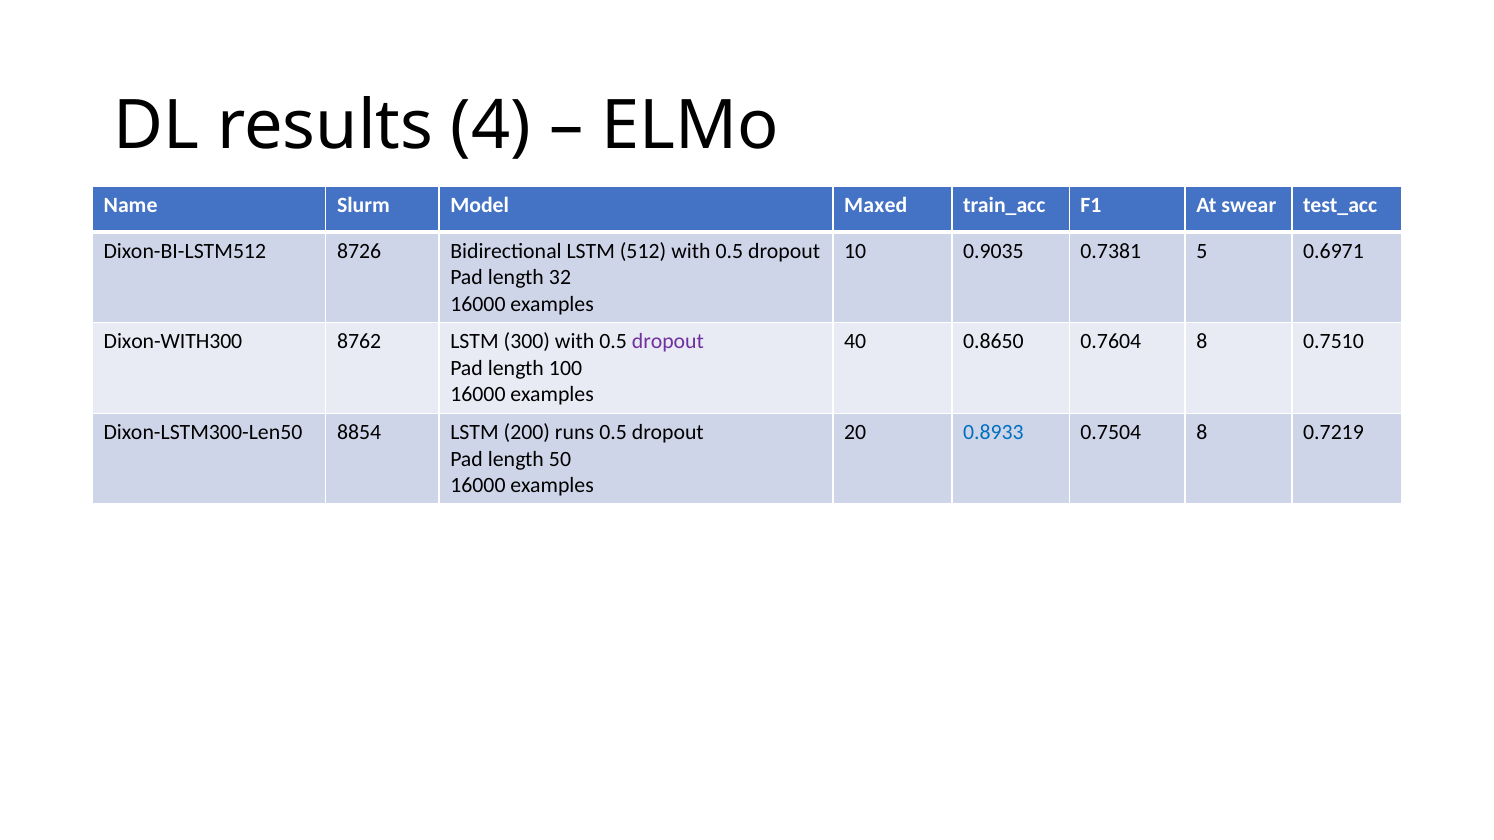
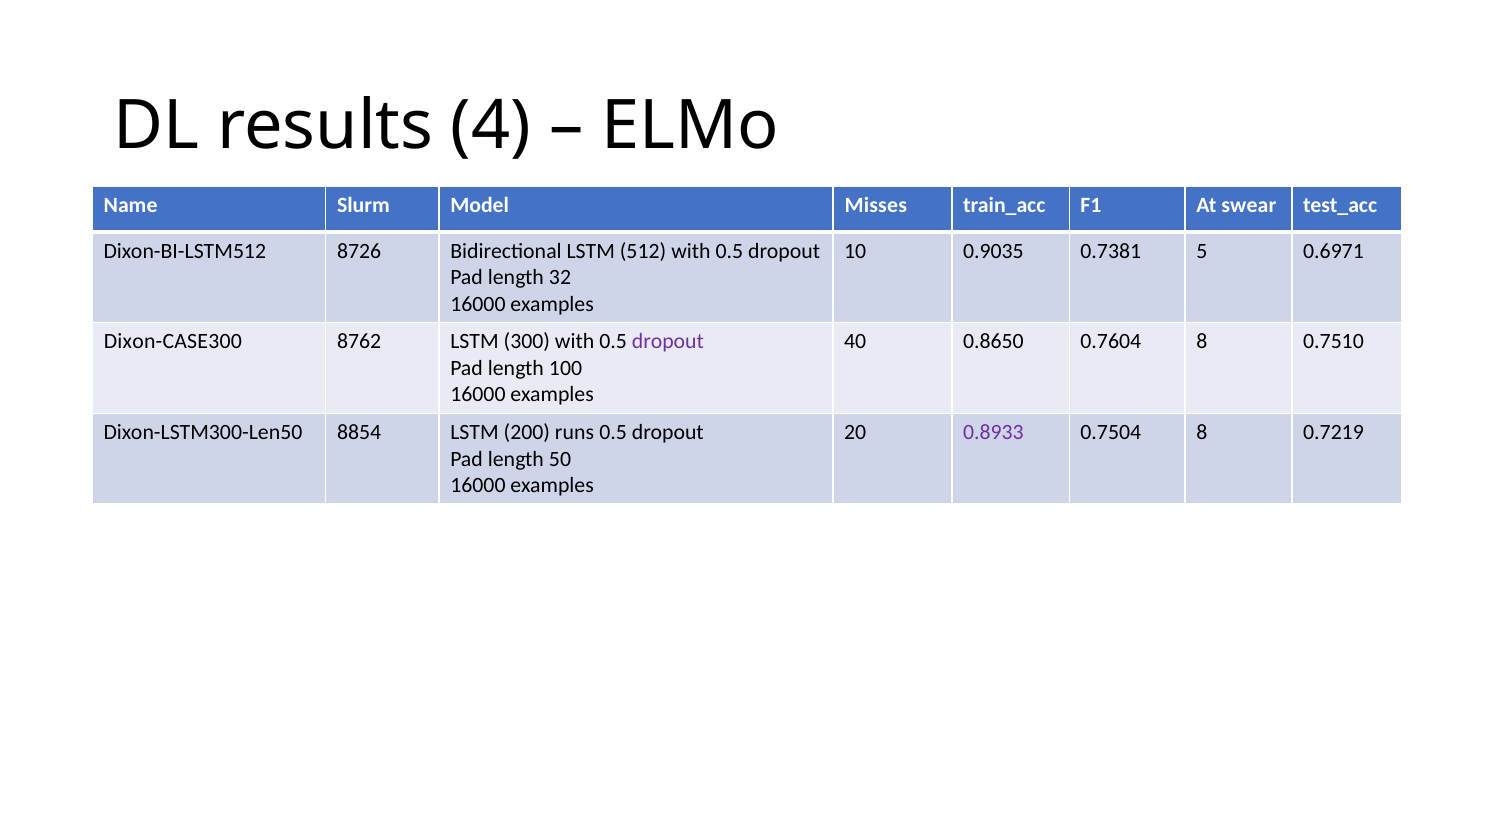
Maxed: Maxed -> Misses (876, 206)
Dixon-WITH300: Dixon-WITH300 -> Dixon-CASE300 (173, 342)
0.8933 colour: blue -> purple (993, 433)
